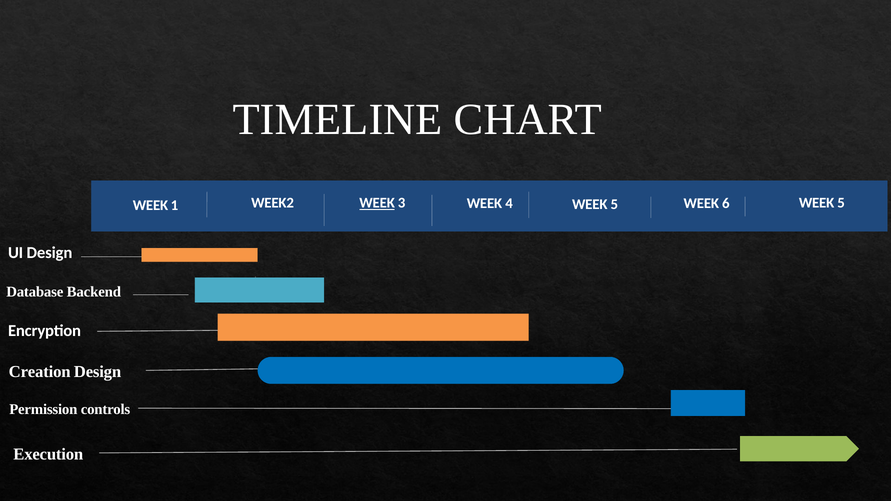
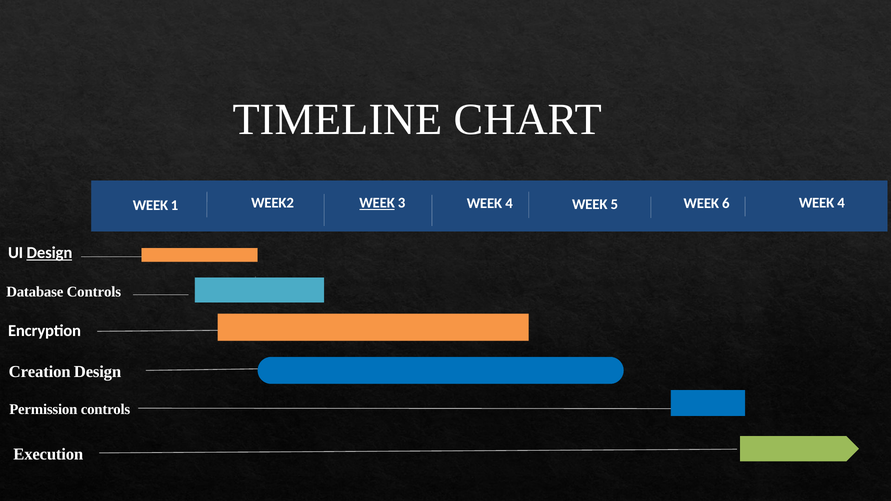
6 WEEK 5: 5 -> 4 (841, 203)
Design underline: none -> present (49, 253)
Database Backend: Backend -> Controls (94, 292)
